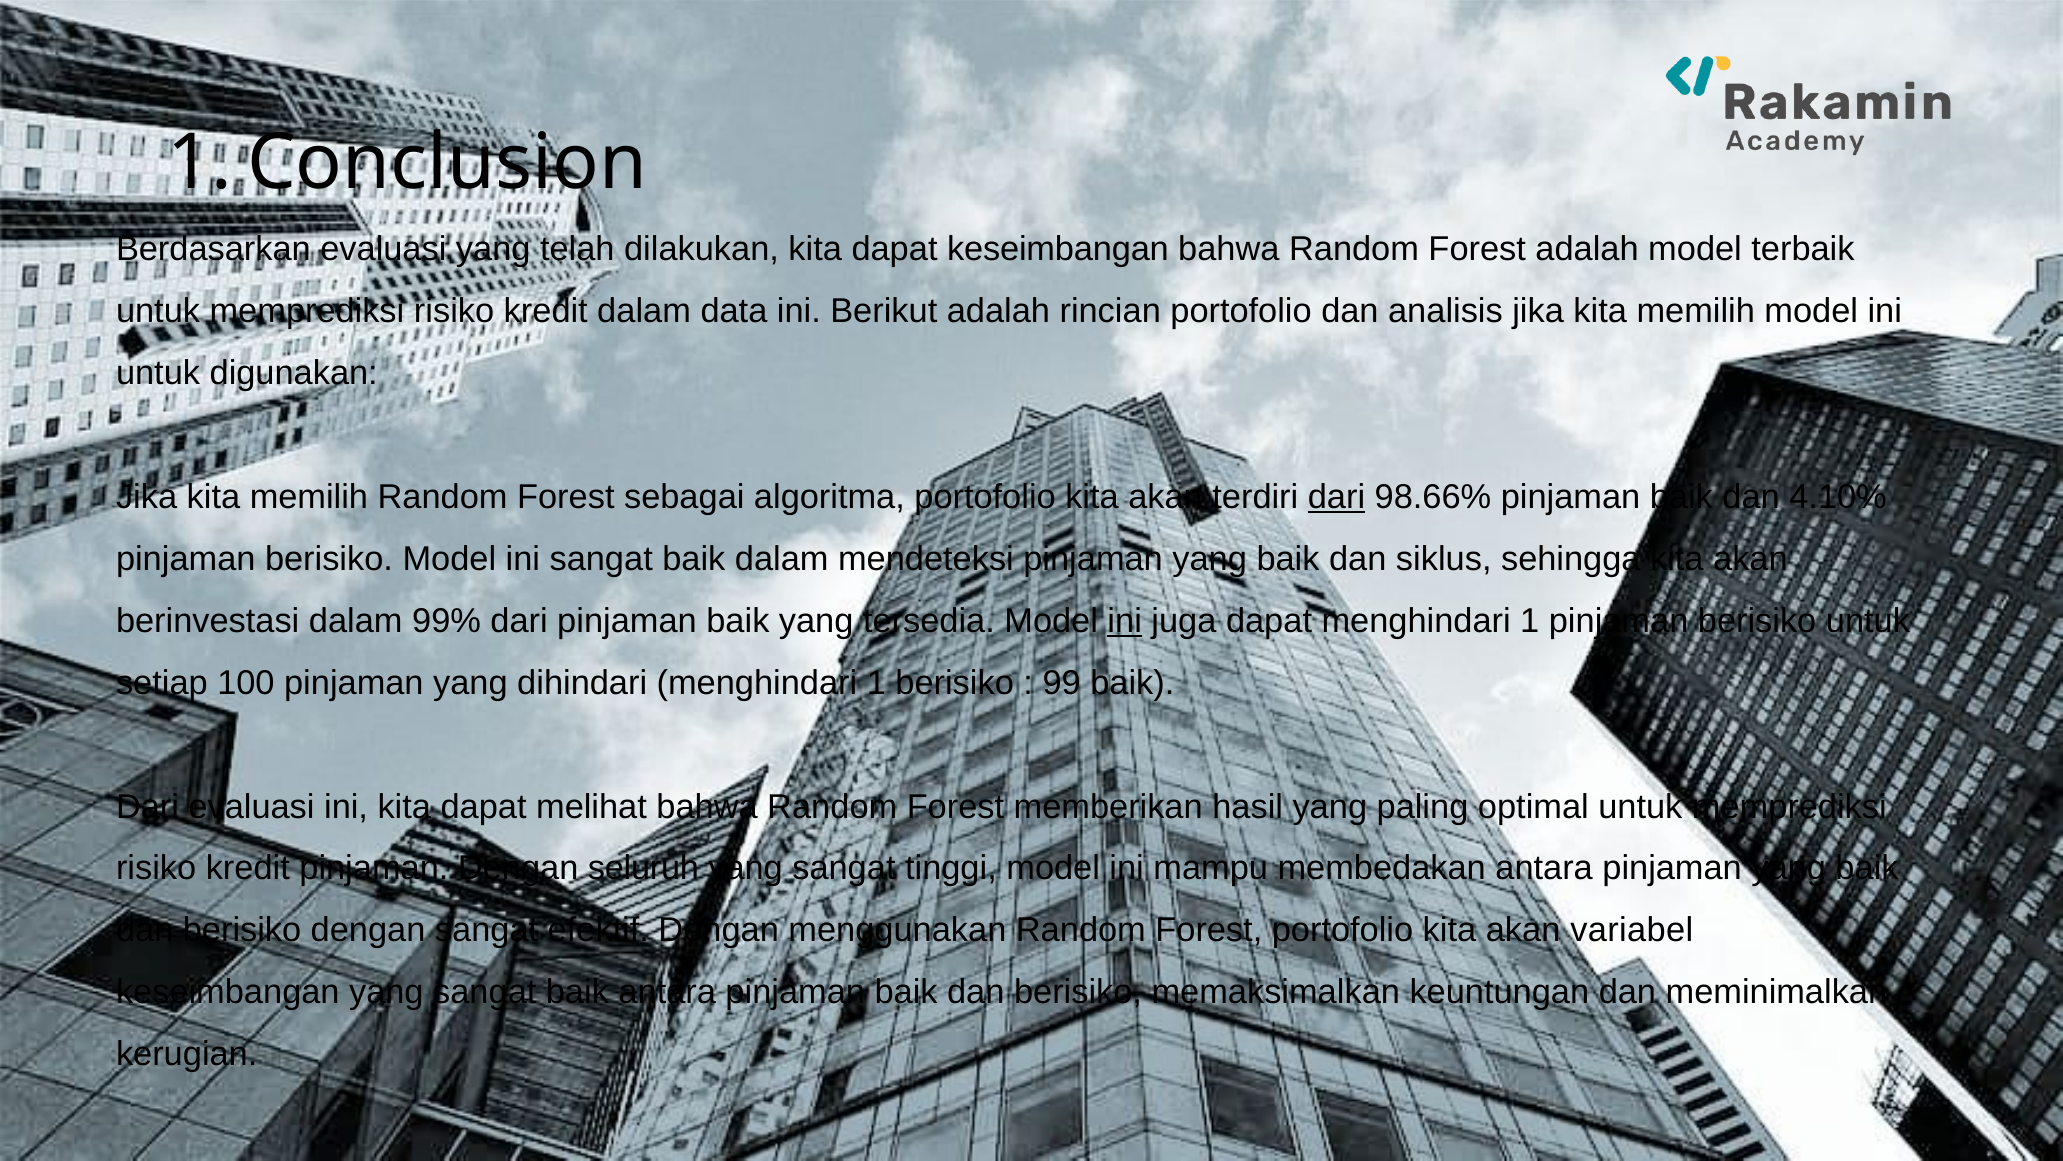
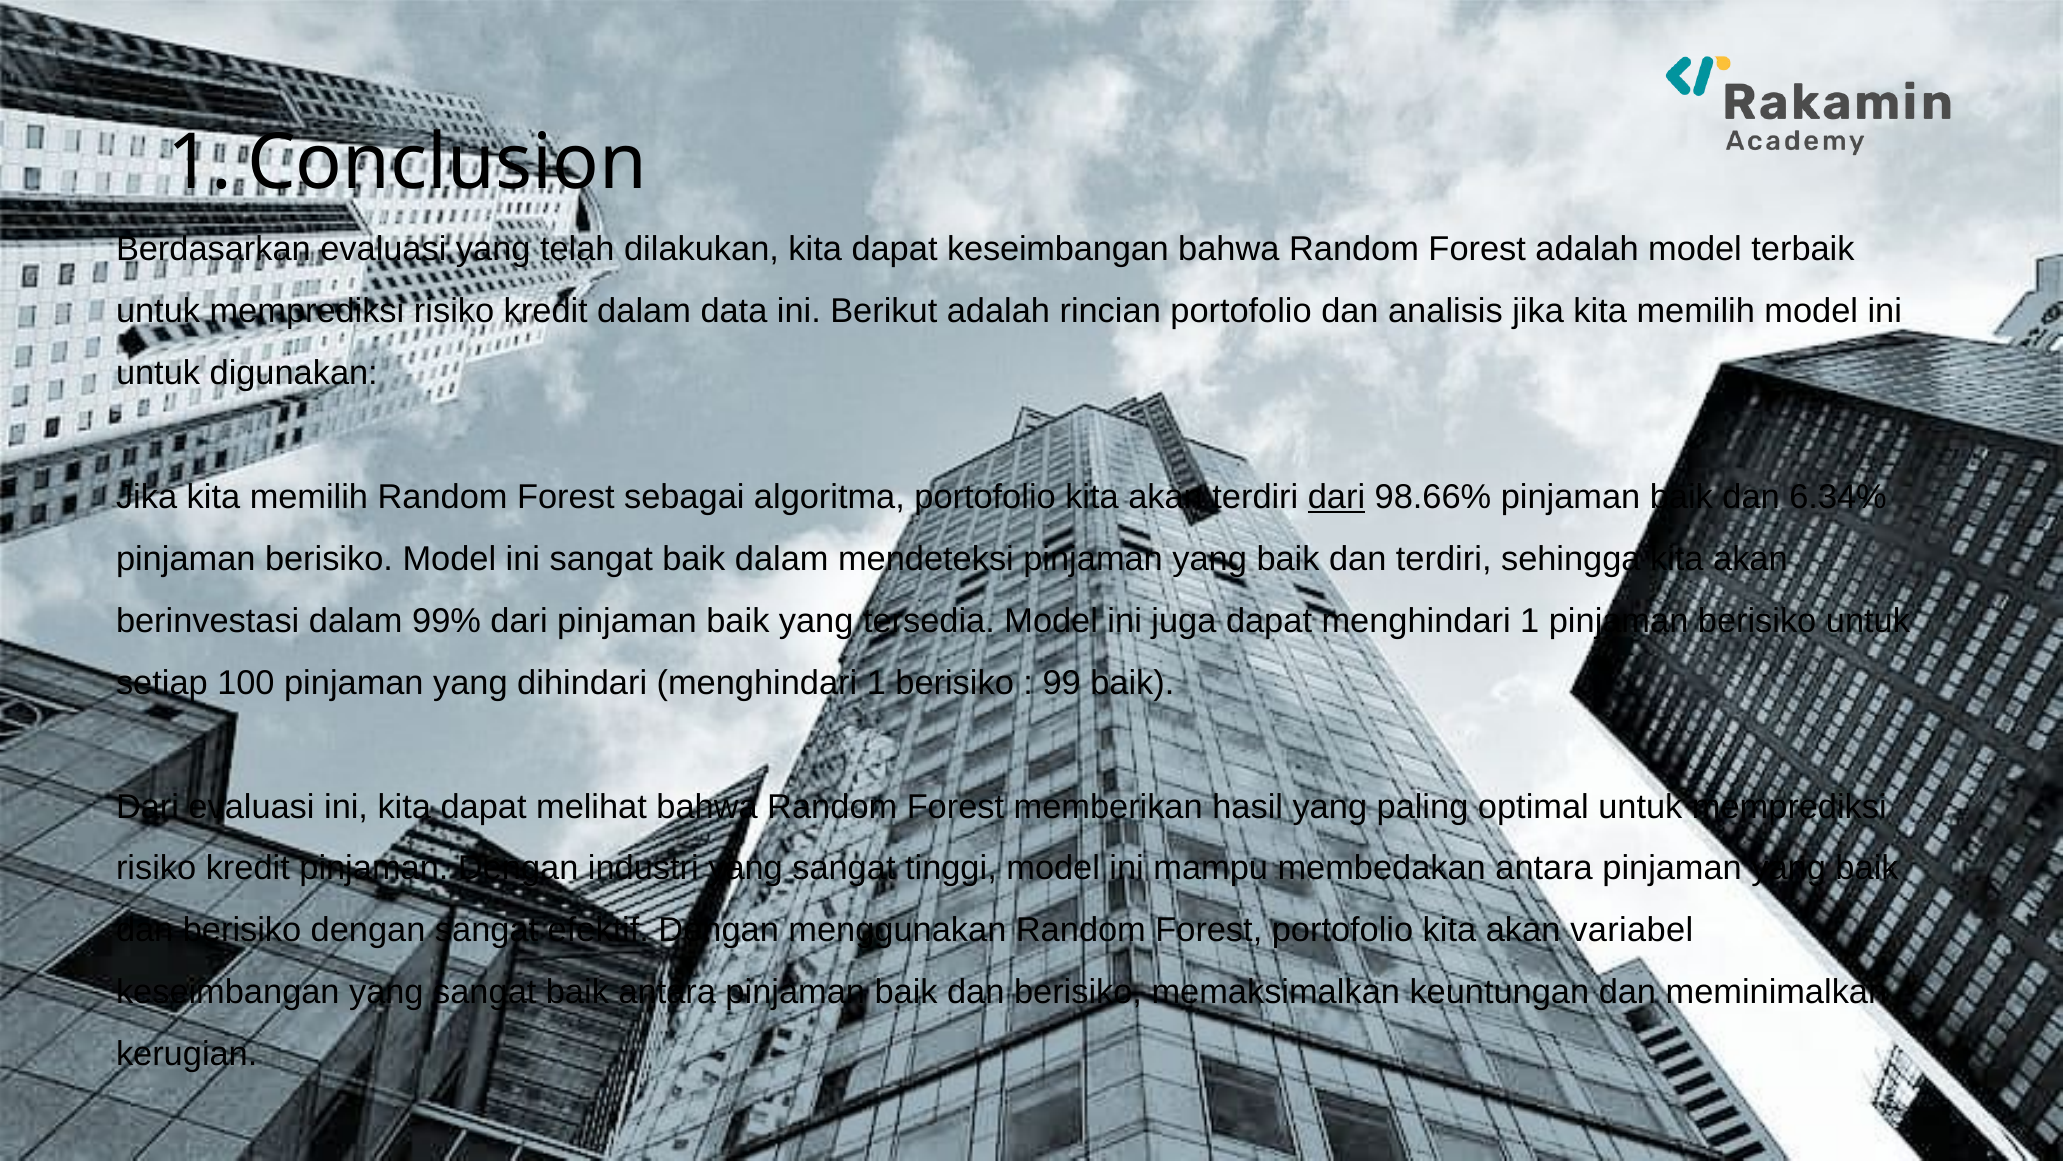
4.10%: 4.10% -> 6.34% (1838, 497)
dan siklus: siklus -> terdiri (1444, 559)
ini underline: present -> none (1125, 621)
seluruh: seluruh -> industri (643, 868)
